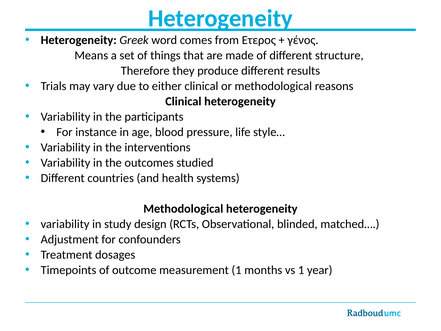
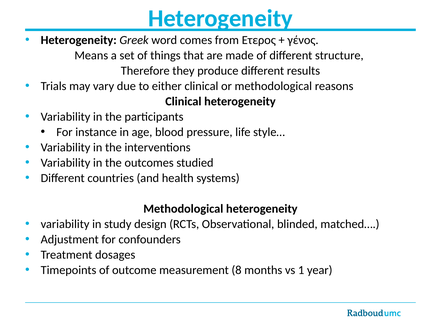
measurement 1: 1 -> 8 (237, 270)
